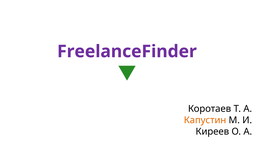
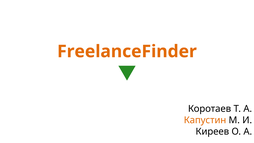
FreelanceFinder colour: purple -> orange (127, 51)
